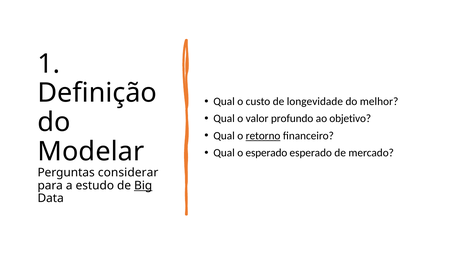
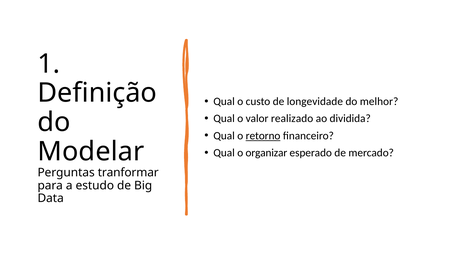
profundo: profundo -> realizado (292, 119)
objetivo: objetivo -> dividida (350, 119)
o esperado: esperado -> organizar (266, 153)
considerar: considerar -> tranformar (128, 173)
Big underline: present -> none (143, 186)
